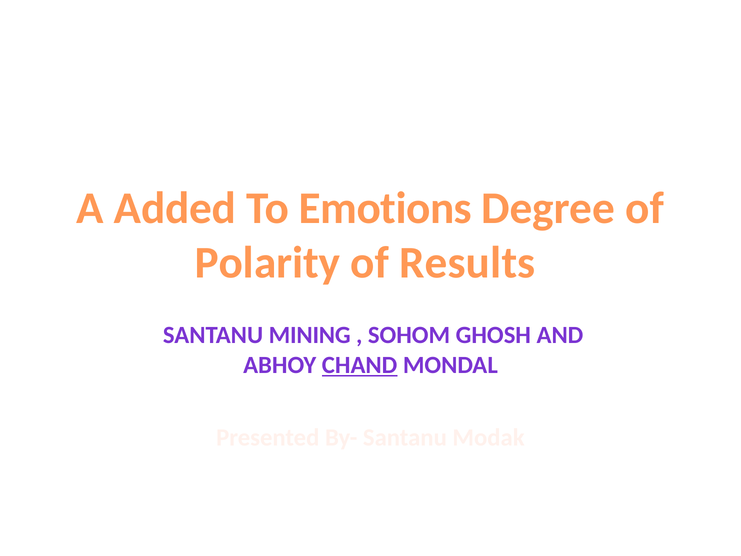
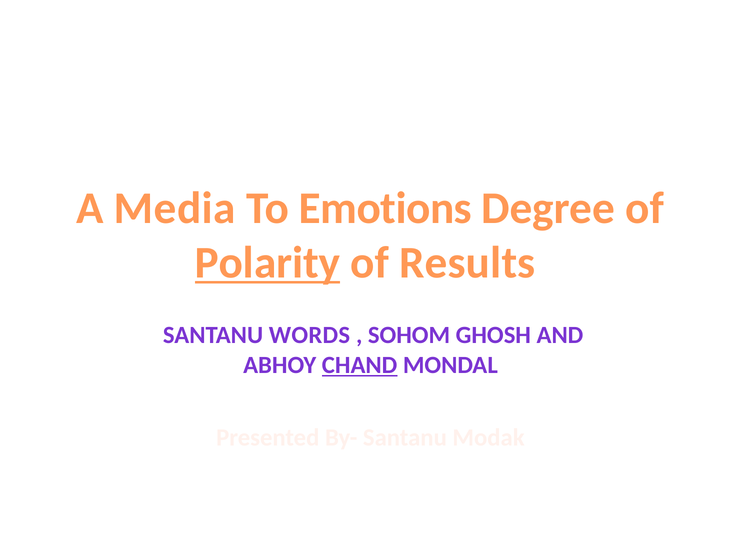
Added: Added -> Media (175, 208)
Polarity underline: none -> present (267, 263)
MINING: MINING -> WORDS (309, 335)
